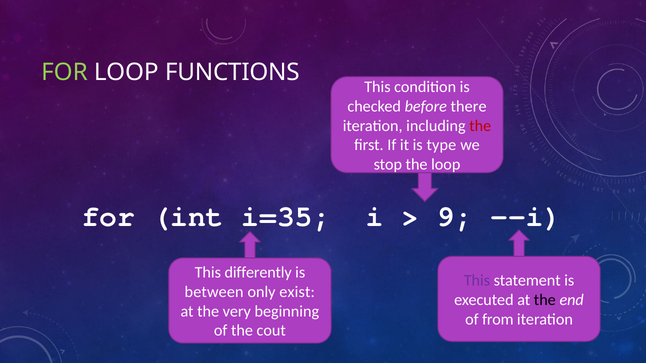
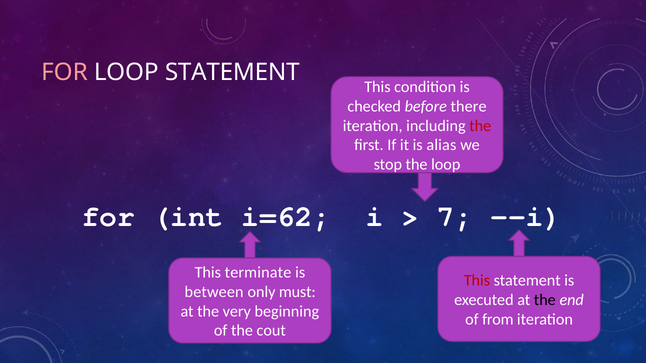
FOR colour: light green -> pink (64, 73)
LOOP FUNCTIONS: FUNCTIONS -> STATEMENT (232, 73)
type: type -> alias (441, 145)
i=35: i=35 -> i=62 (286, 217)
9: 9 -> 7 (455, 217)
differently: differently -> terminate (258, 273)
This colour: purple -> red (477, 281)
exist: exist -> must (297, 292)
